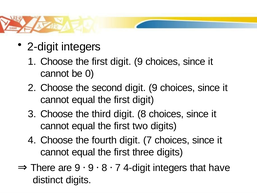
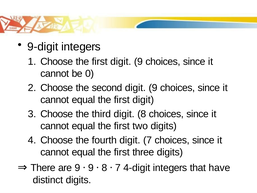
2-digit: 2-digit -> 9-digit (43, 47)
